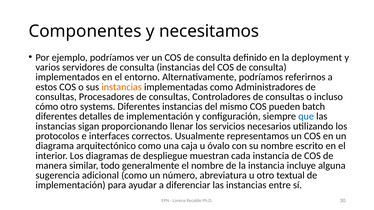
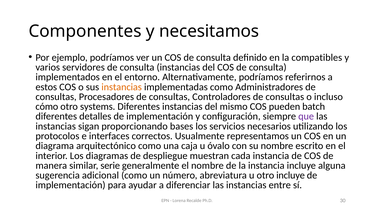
deployment: deployment -> compatibles (317, 58)
que colour: blue -> purple (306, 117)
llenar: llenar -> bases (182, 126)
todo: todo -> serie (110, 166)
otro textual: textual -> incluye (291, 176)
